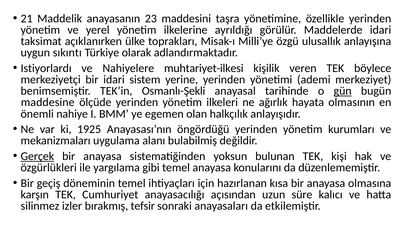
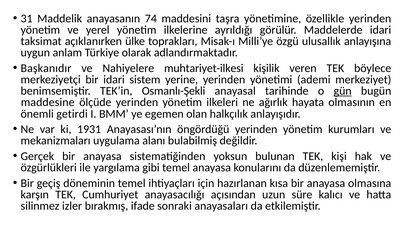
21: 21 -> 31 (27, 19)
23: 23 -> 74 (151, 19)
sıkıntı: sıkıntı -> anlam (67, 53)
Istiyorlardı: Istiyorlardı -> Başkanıdır (46, 68)
nahiye: nahiye -> getirdi (72, 114)
1925: 1925 -> 1931 (89, 129)
Gerçek underline: present -> none (37, 156)
tefsir: tefsir -> ifade (143, 206)
